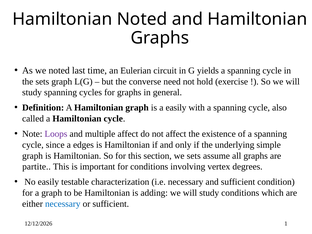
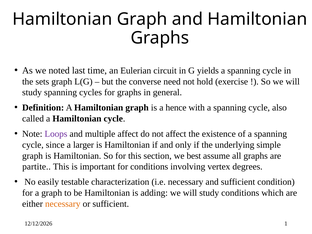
Noted: Noted -> Graph (142, 19)
a easily: easily -> hence (176, 108)
edges: edges -> larger (84, 145)
we sets: sets -> best (194, 156)
necessary colour: blue -> orange (63, 204)
